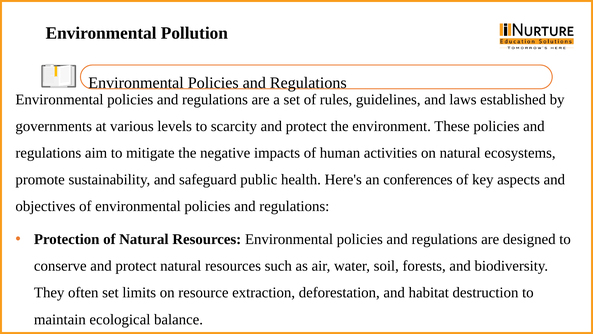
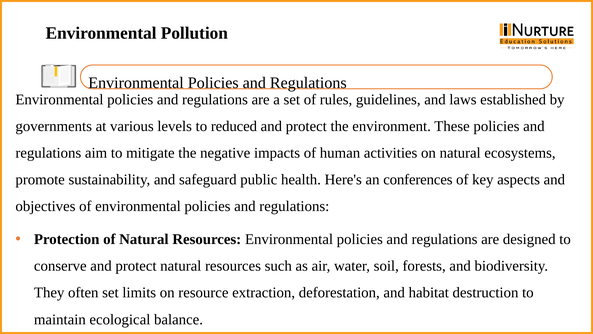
scarcity: scarcity -> reduced (234, 126)
